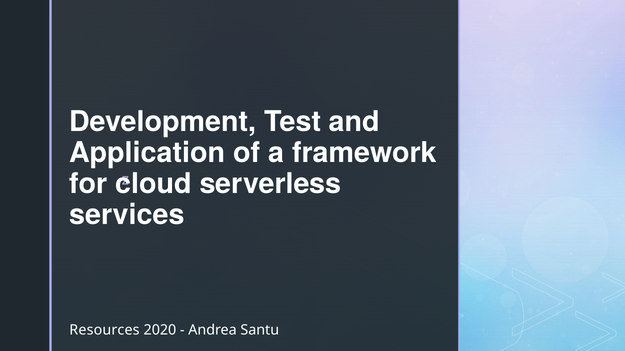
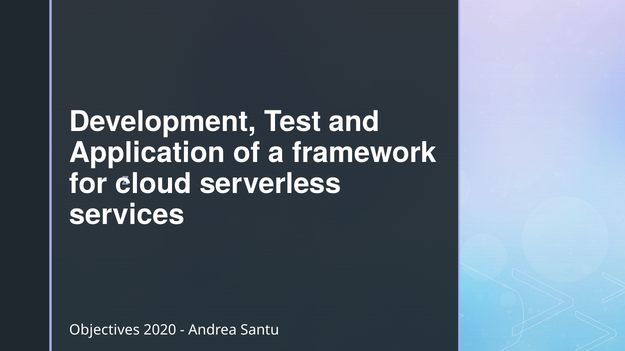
Resources: Resources -> Objectives (104, 331)
